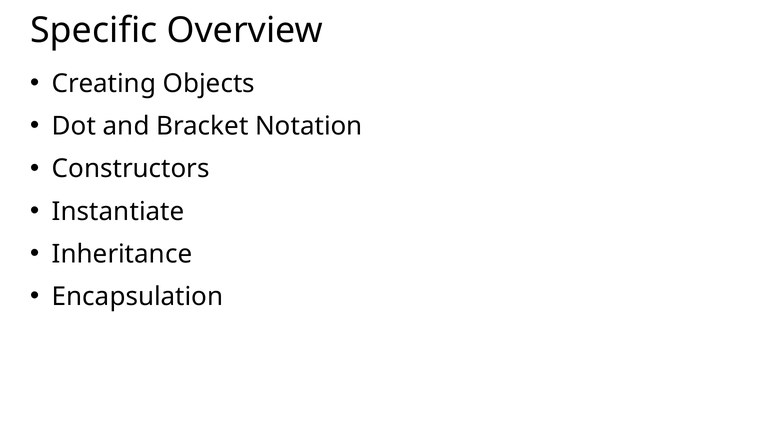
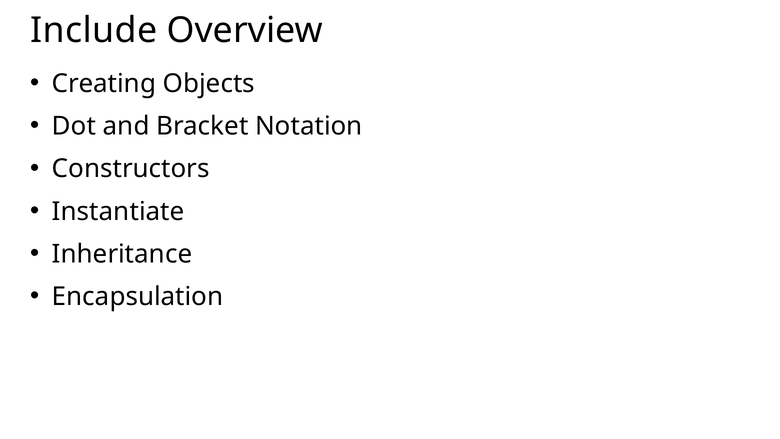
Specific: Specific -> Include (94, 30)
